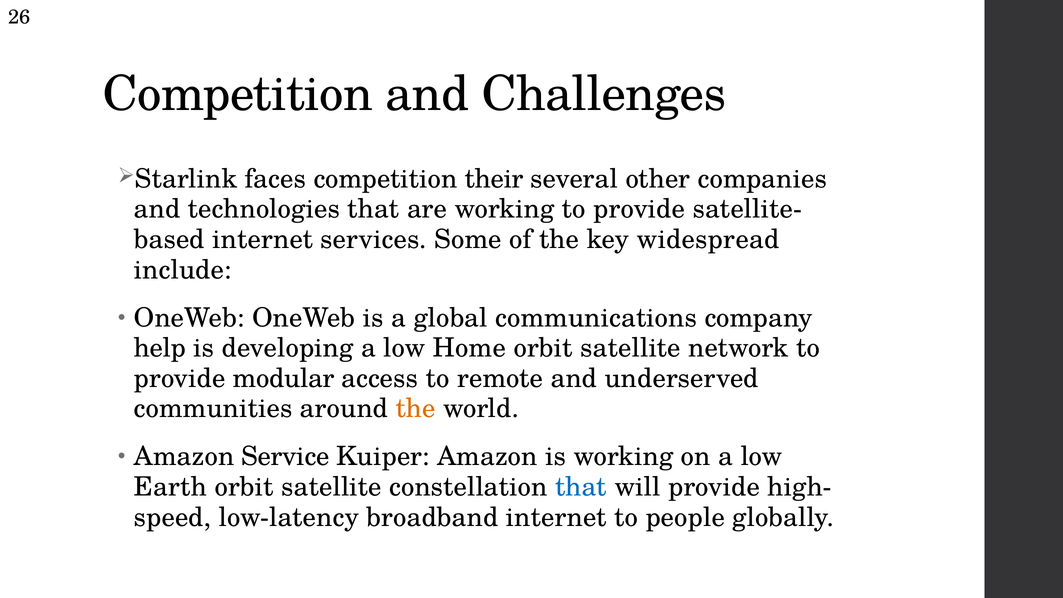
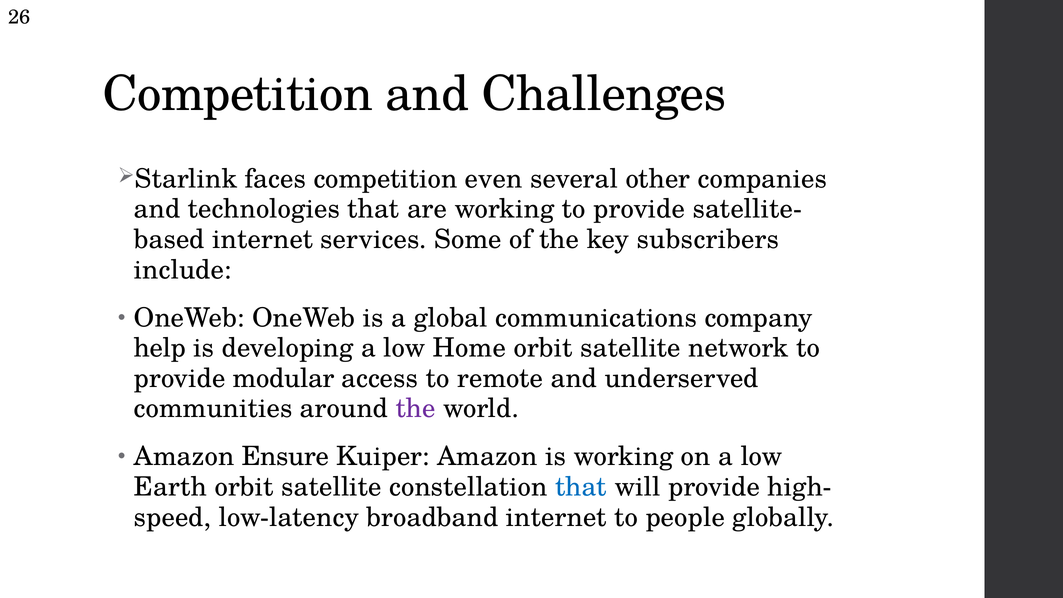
their: their -> even (494, 179)
widespread: widespread -> subscribers (708, 239)
the colour: orange -> purple (416, 409)
Service: Service -> Ensure (285, 457)
